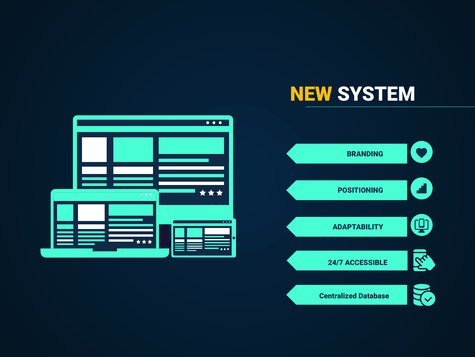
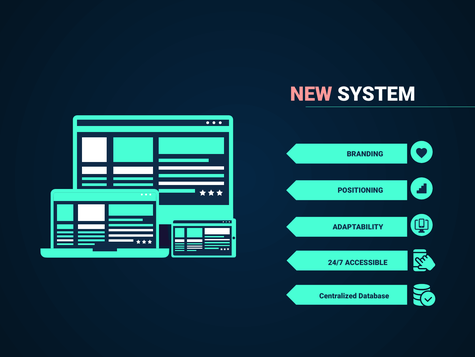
NEW colour: yellow -> pink (311, 94)
